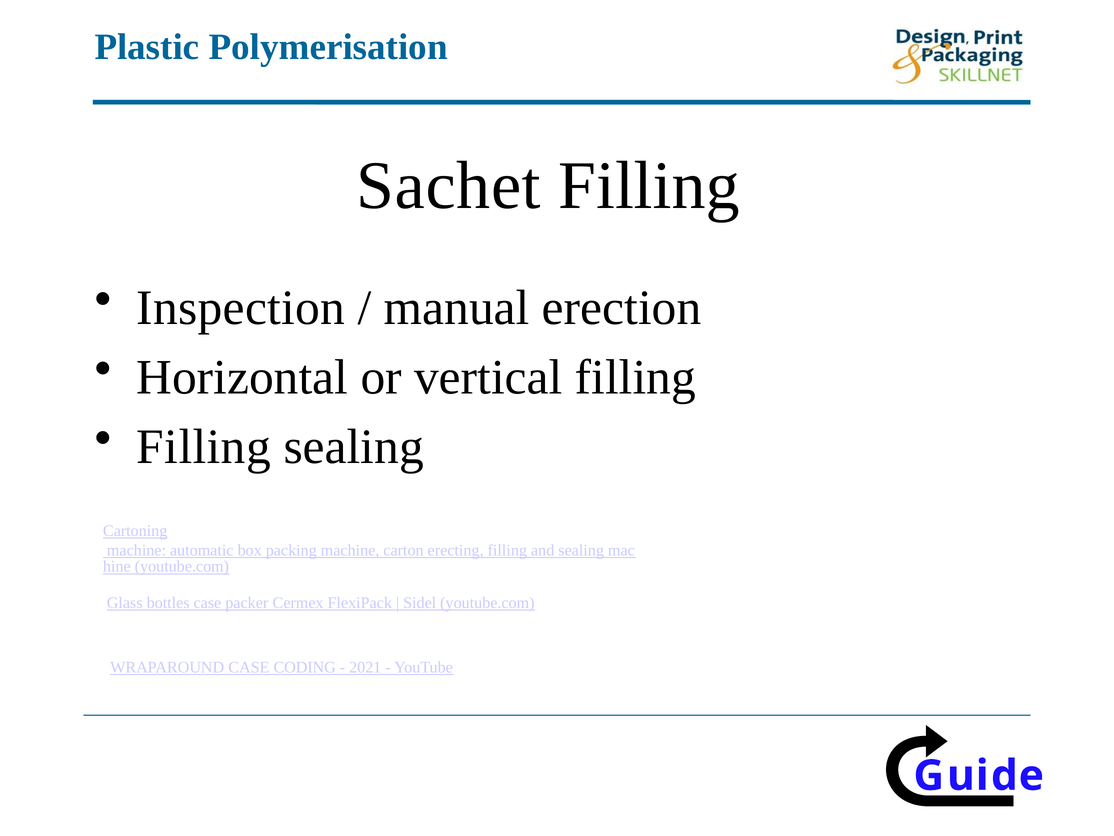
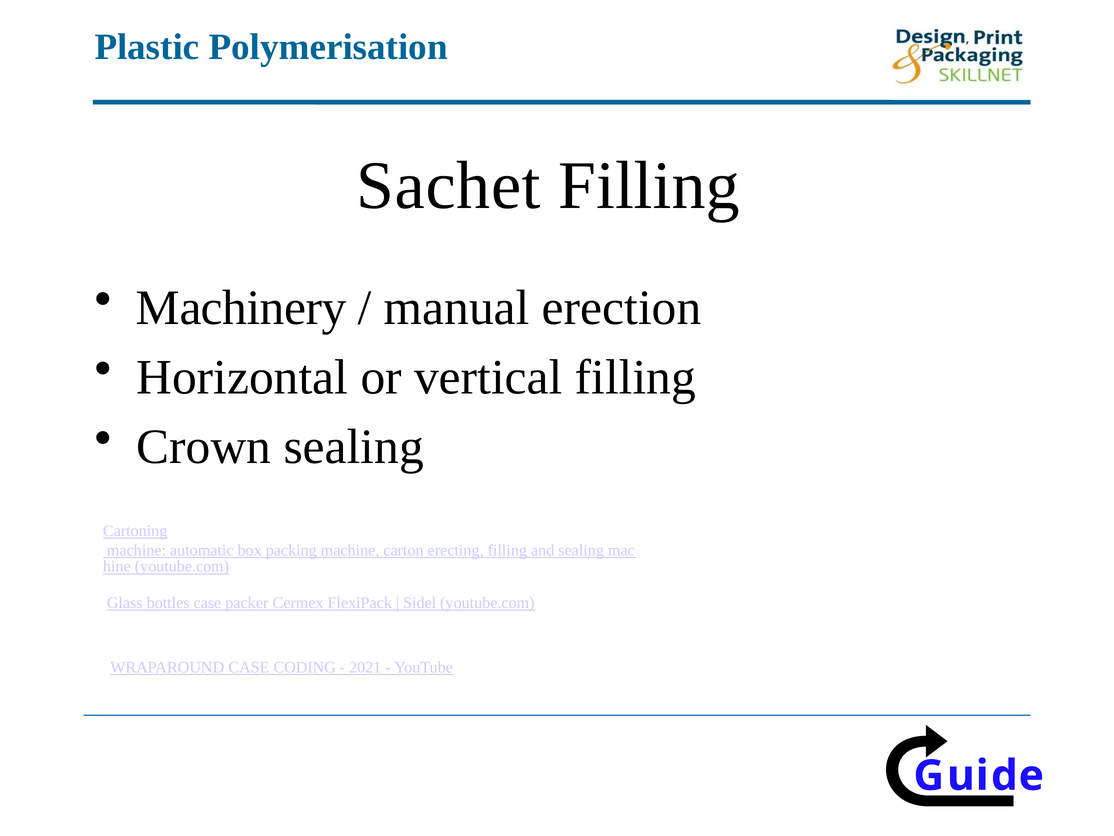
Inspection: Inspection -> Machinery (241, 308)
Filling: Filling -> Crown (204, 447)
